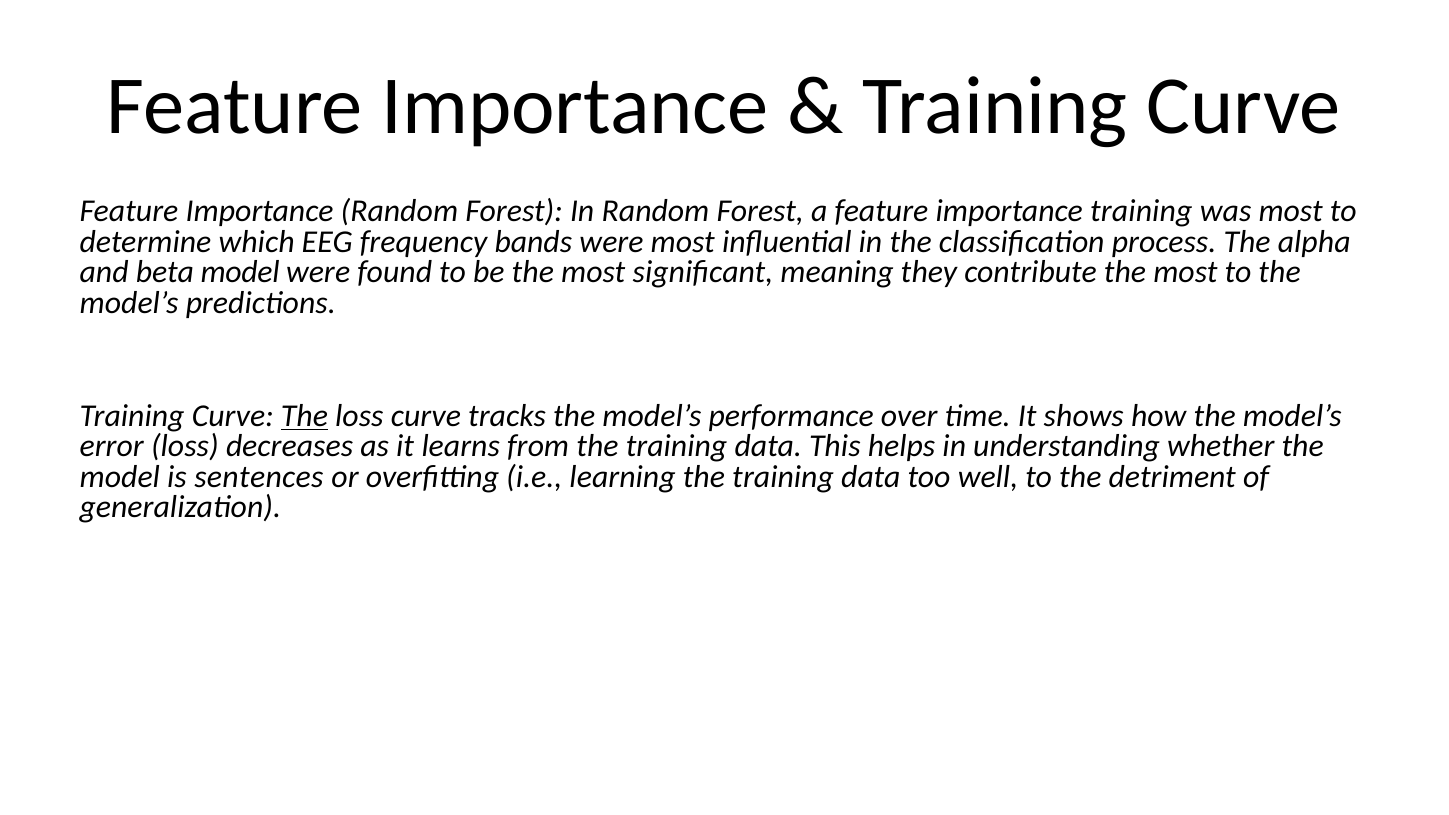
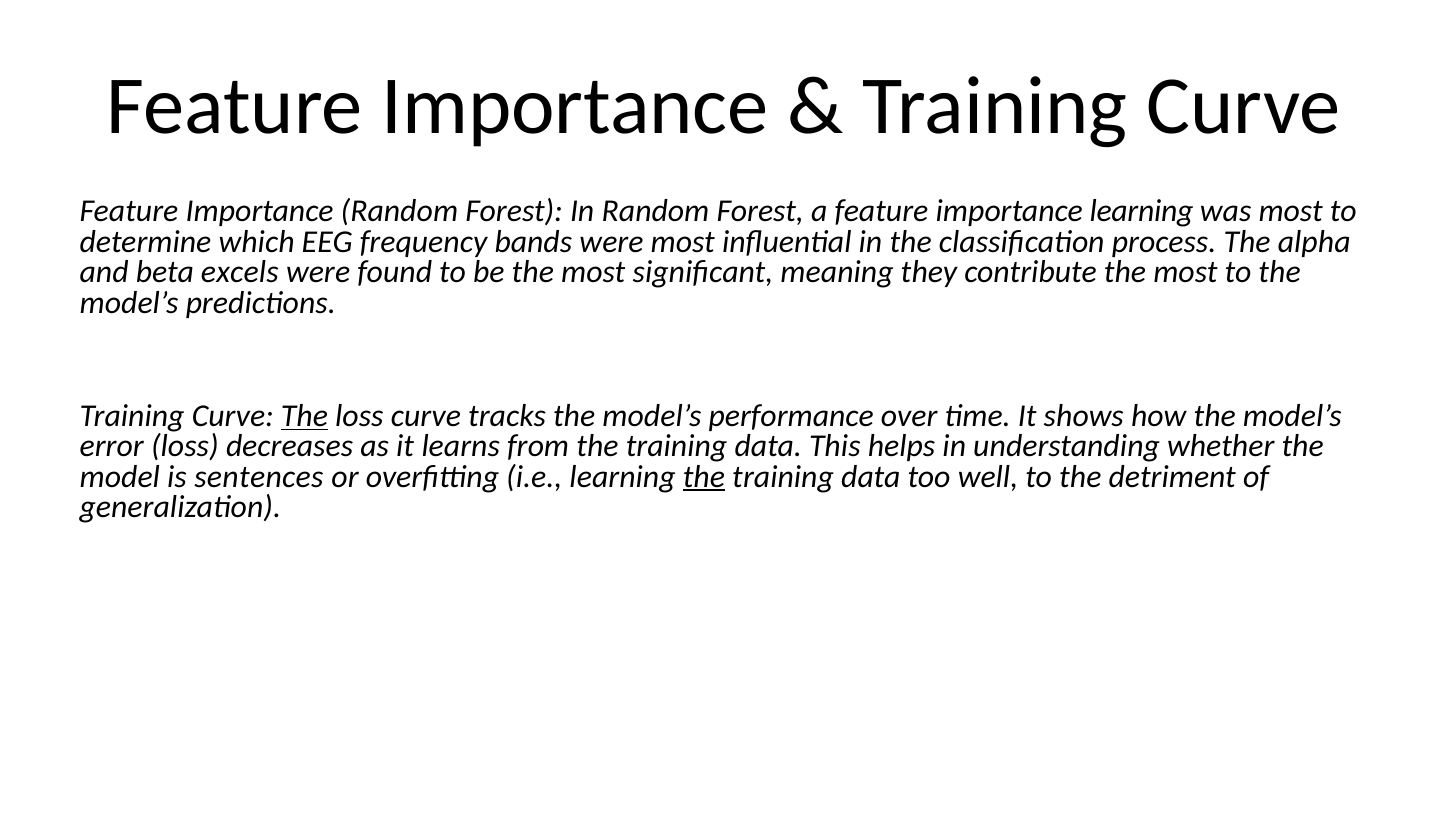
importance training: training -> learning (1142, 211)
beta model: model -> excels (240, 272)
the underline: none -> present (704, 477)
